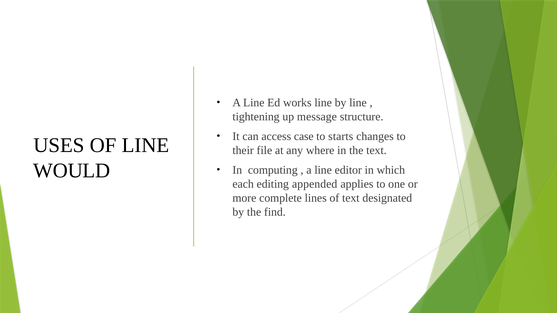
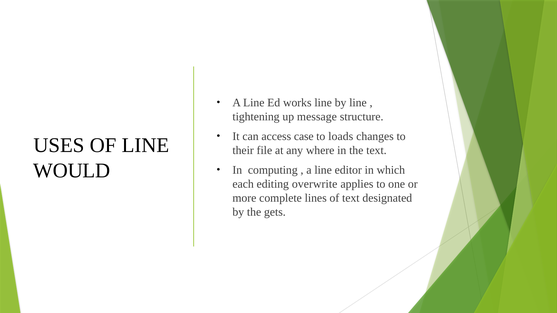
starts: starts -> loads (341, 137)
appended: appended -> overwrite (315, 184)
find: find -> gets (275, 212)
